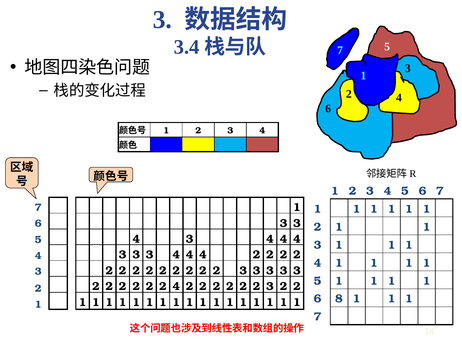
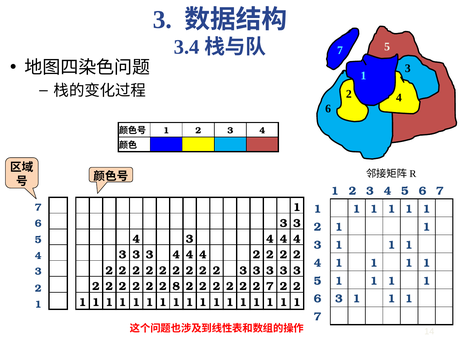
2 4: 4 -> 8 (176, 286)
3: 3 -> 7 (270, 286)
8: 8 -> 3 (339, 298)
